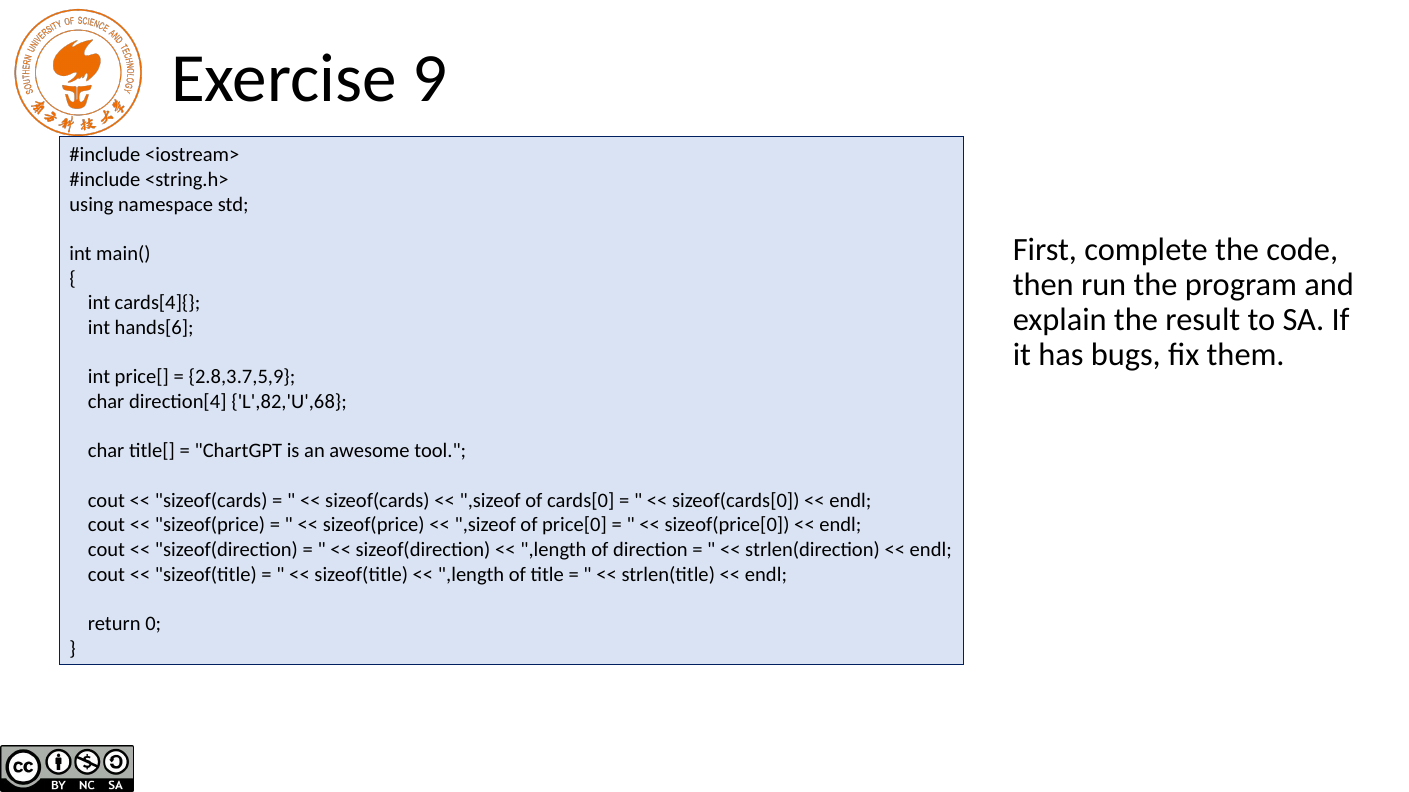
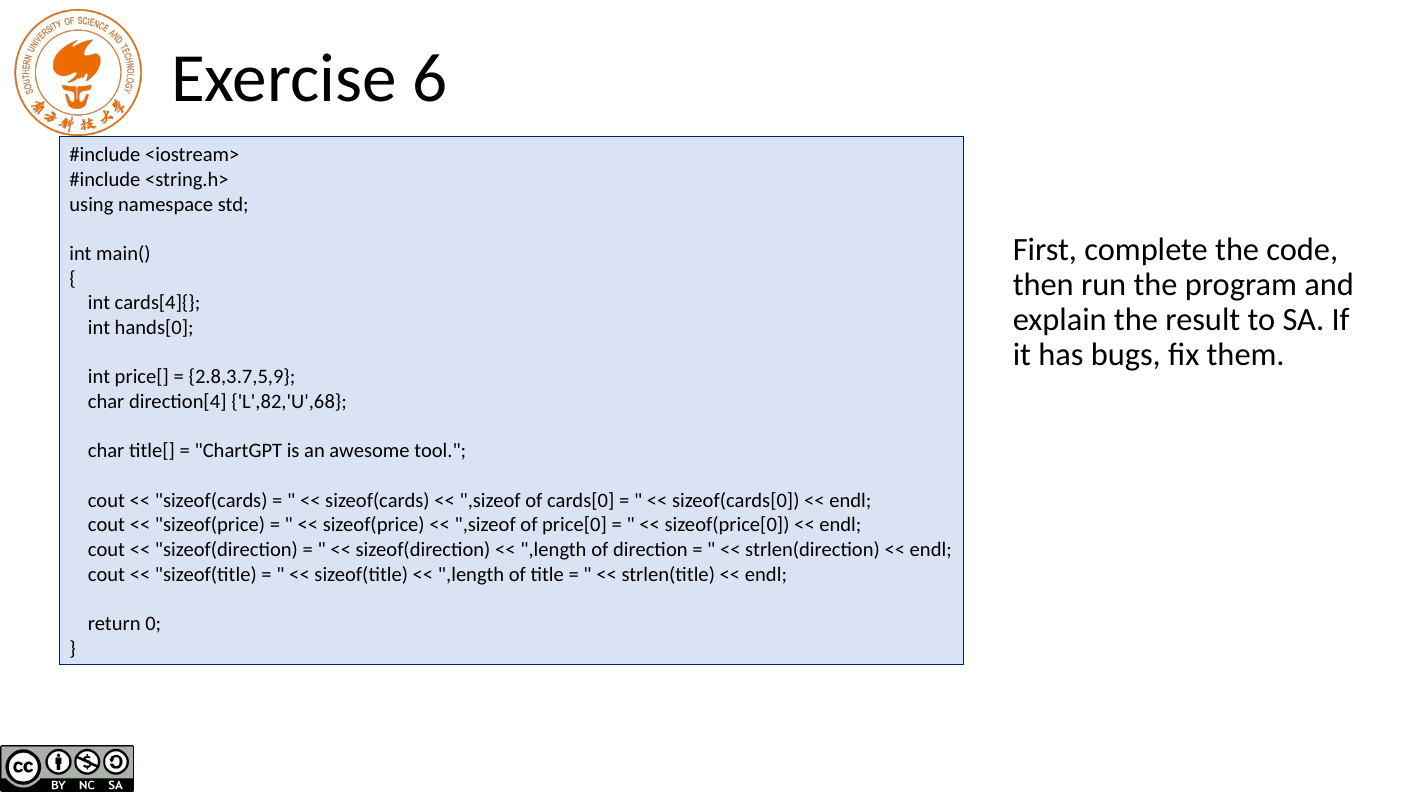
9: 9 -> 6 (430, 79)
hands[6: hands[6 -> hands[0 (154, 328)
